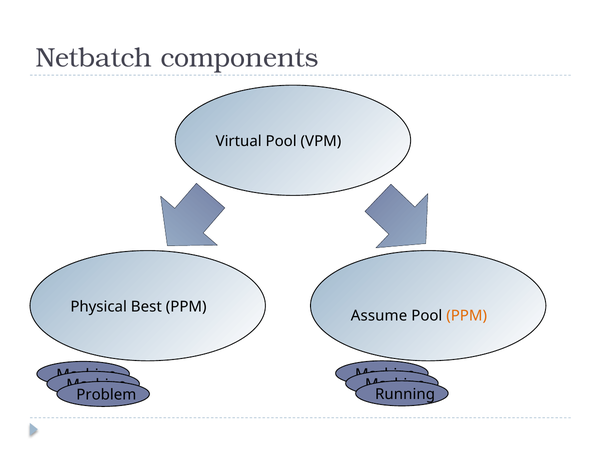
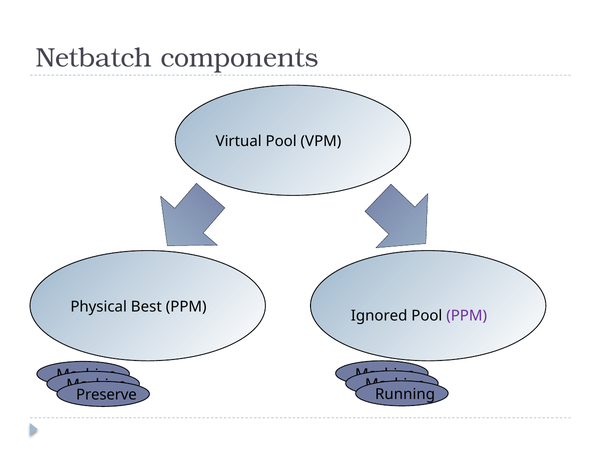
Assume: Assume -> Ignored (379, 316)
PPM colour: orange -> purple (467, 316)
Problem: Problem -> Preserve (106, 395)
